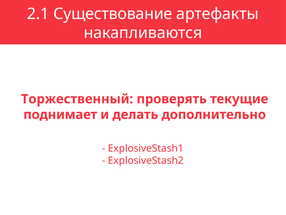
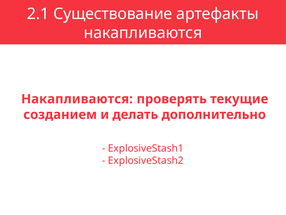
Торжественный: Торжественный -> Накапливаются (77, 99)
поднимает: поднимает -> созданием (60, 114)
